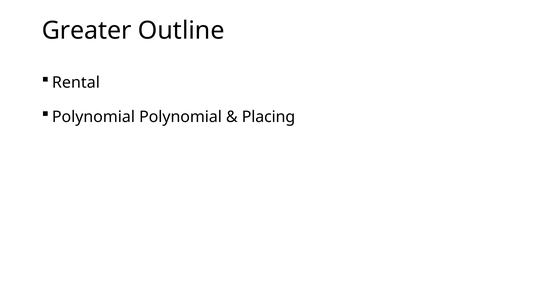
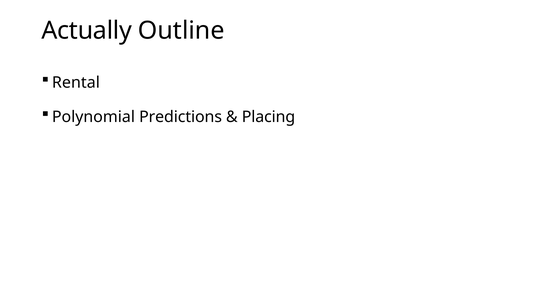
Greater: Greater -> Actually (87, 31)
Polynomial Polynomial: Polynomial -> Predictions (181, 117)
